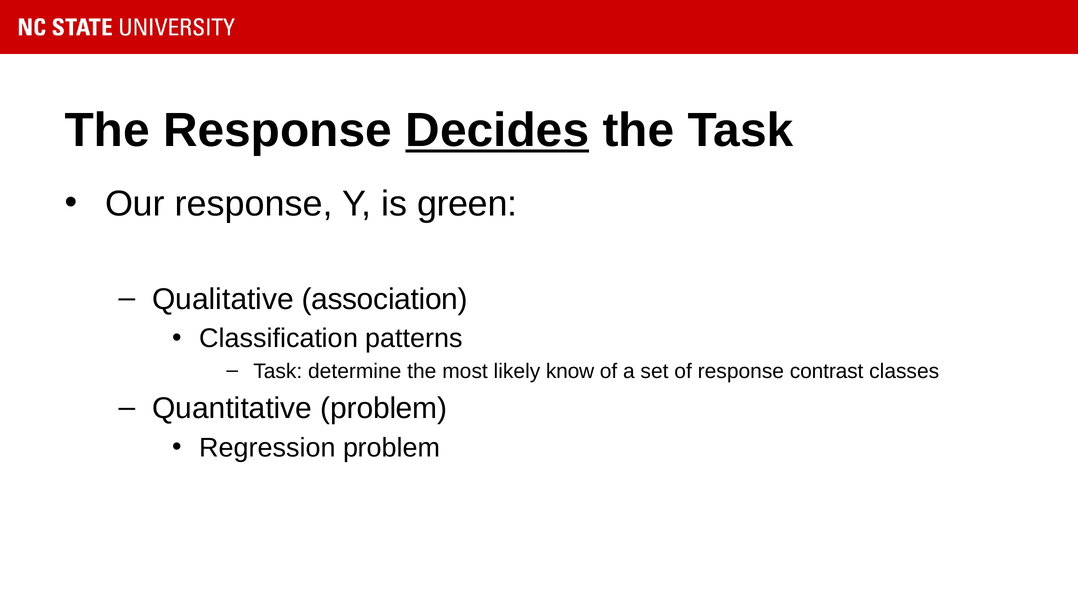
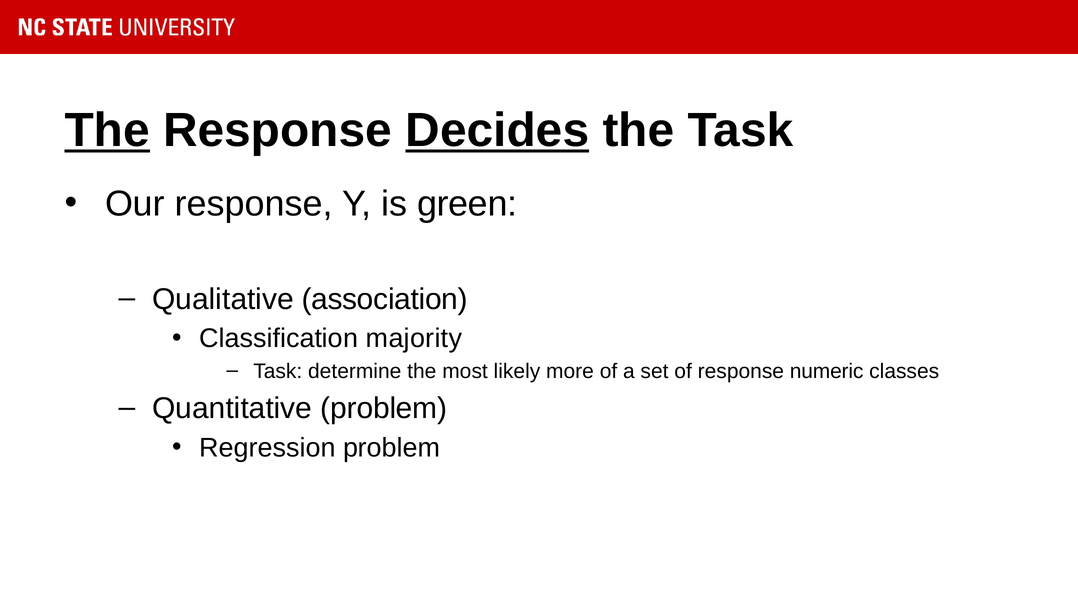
The underline: none -> present (107, 130)
patterns: patterns -> majority (414, 338)
know: know -> more (570, 371)
contrast: contrast -> numeric (827, 371)
